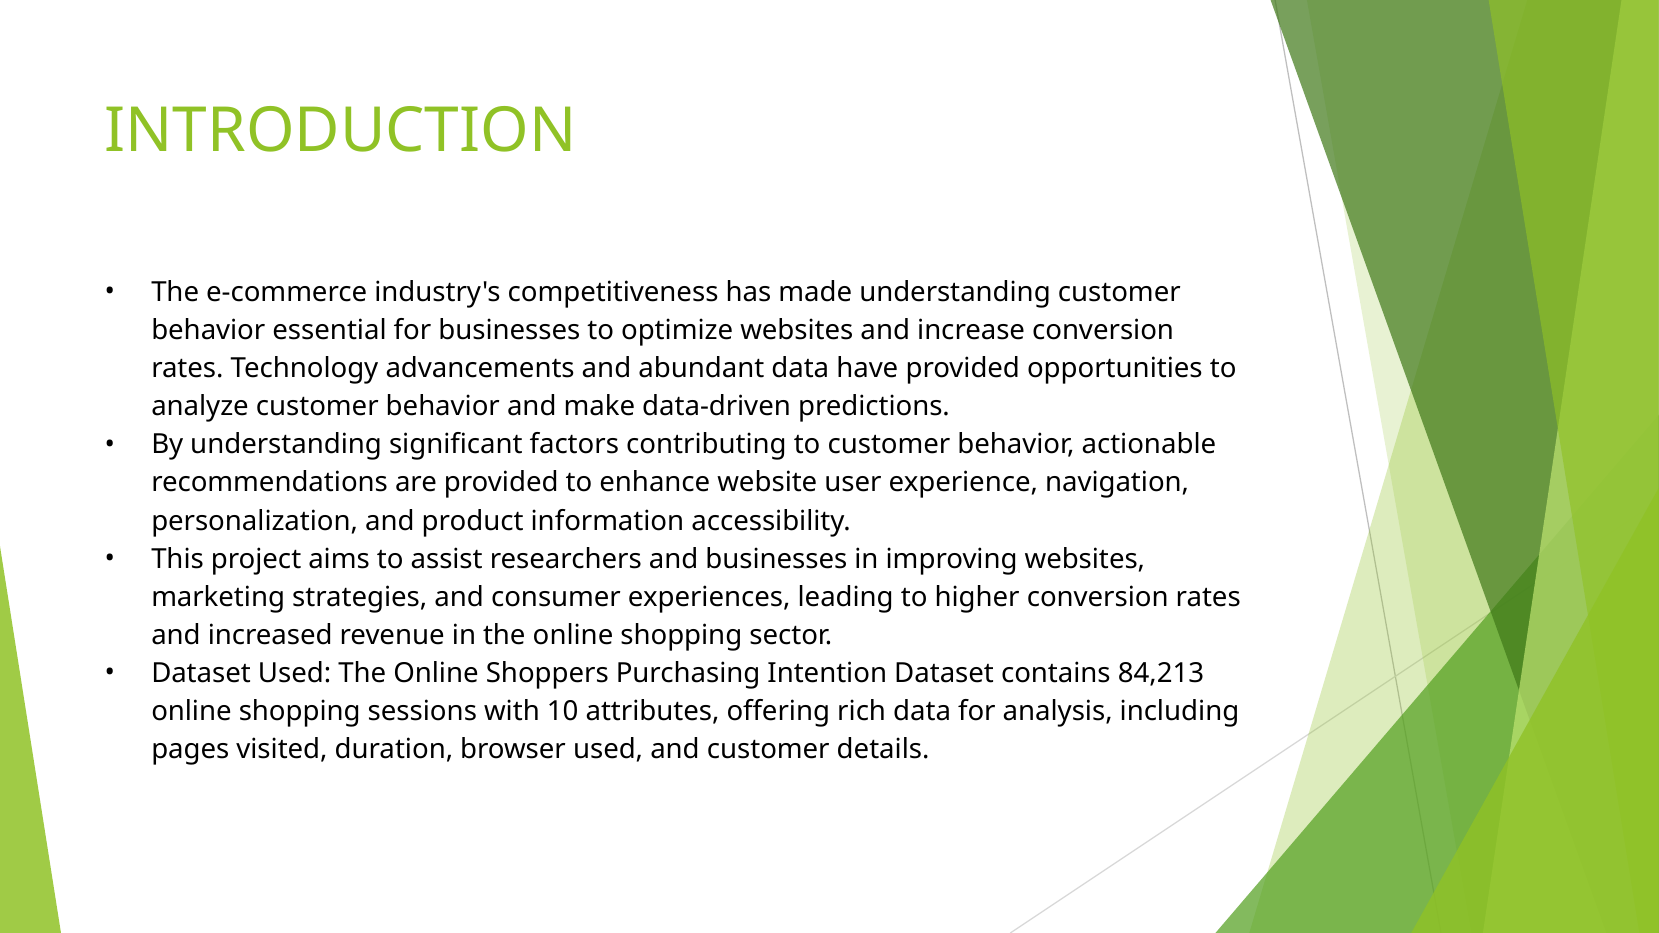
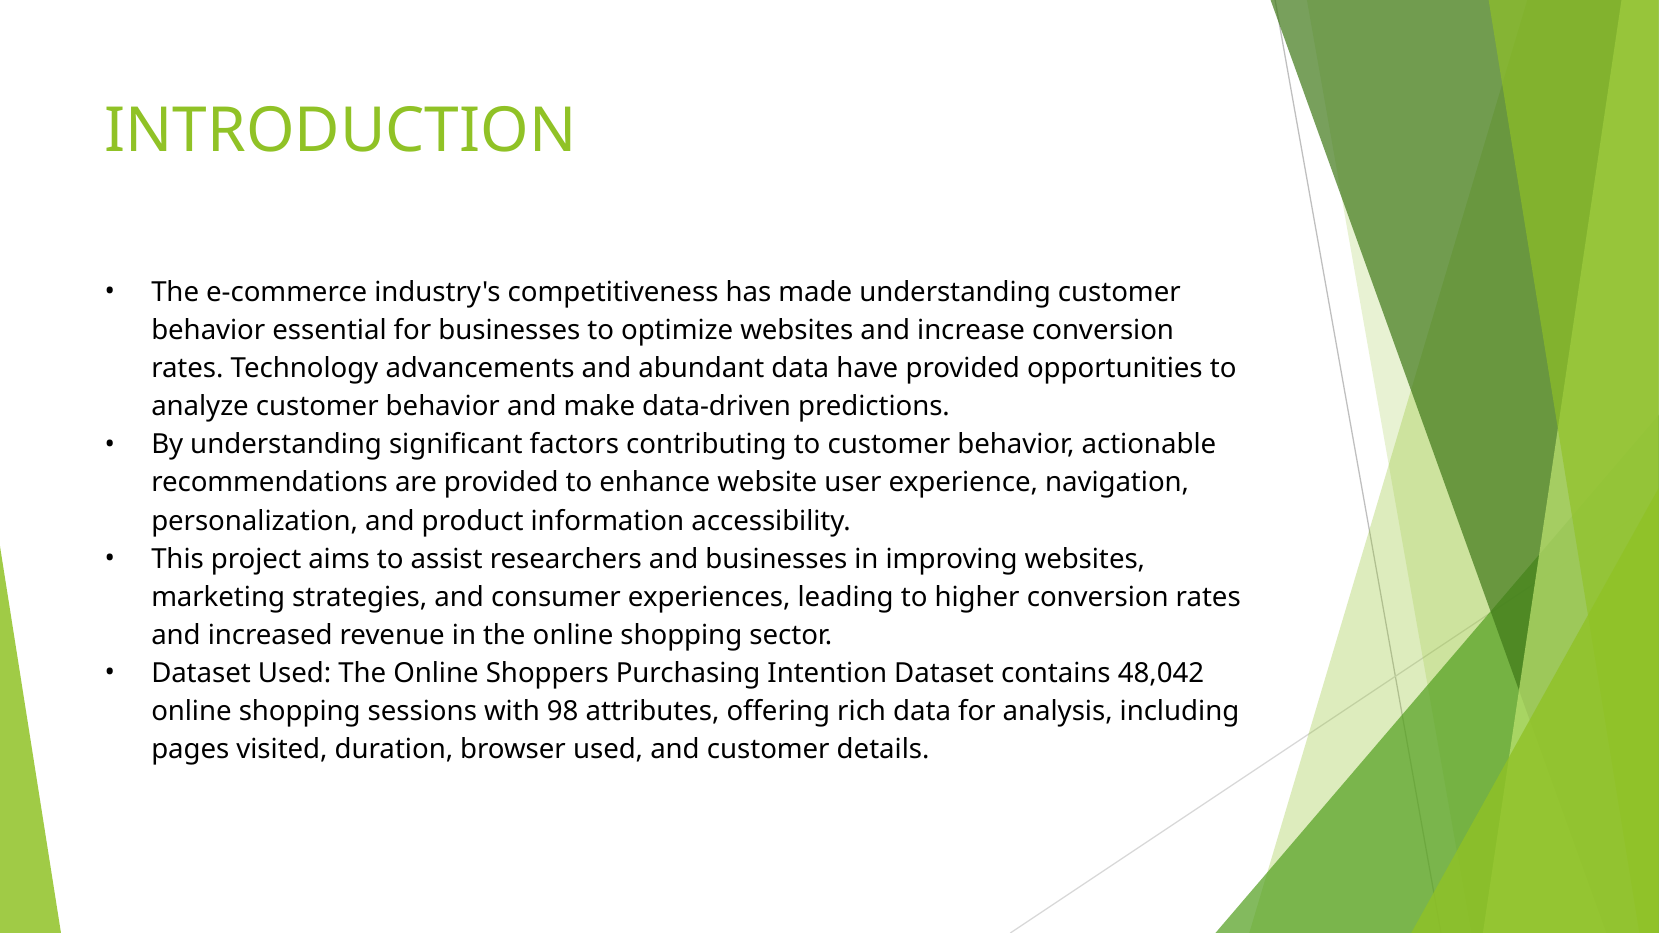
84,213: 84,213 -> 48,042 (1161, 673)
10: 10 -> 98 (563, 712)
